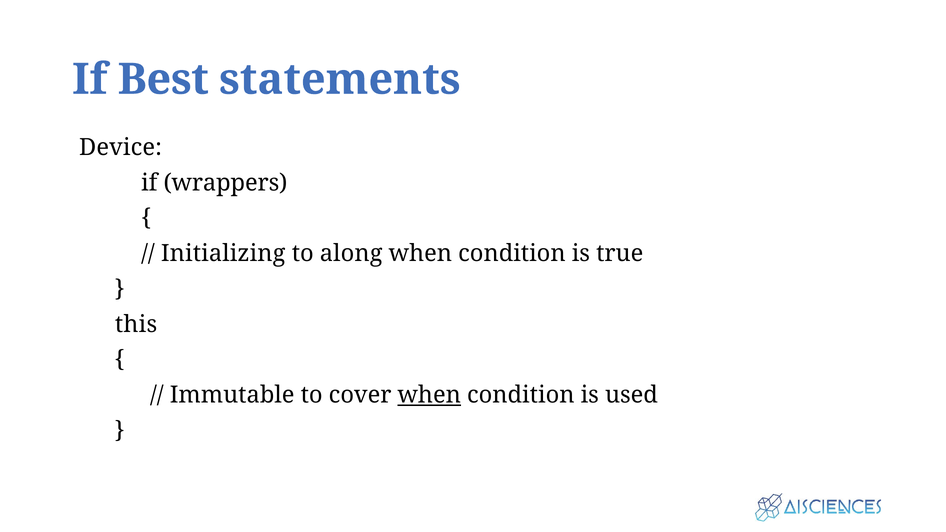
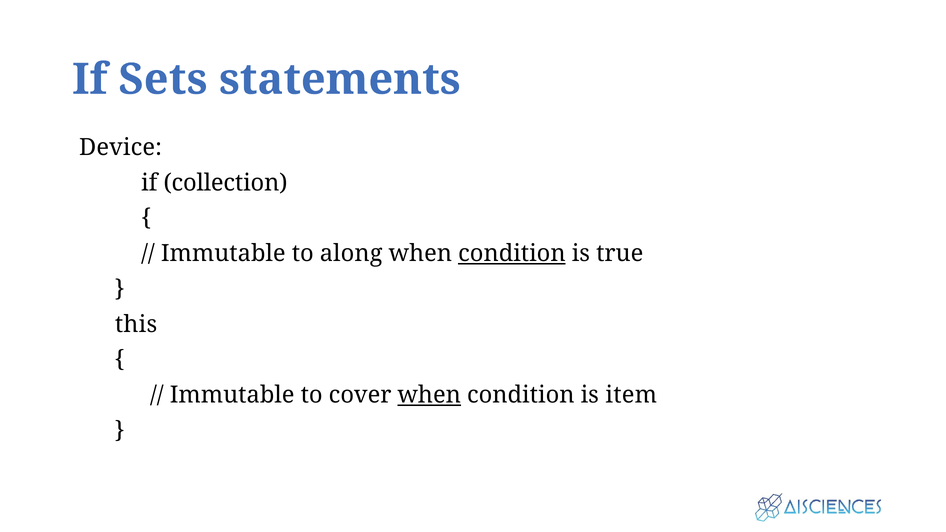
Best: Best -> Sets (163, 79)
wrappers: wrappers -> collection (225, 183)
Initializing: Initializing -> Immutable (223, 254)
condition underline: none -> present (512, 254)
used: used -> item (631, 395)
